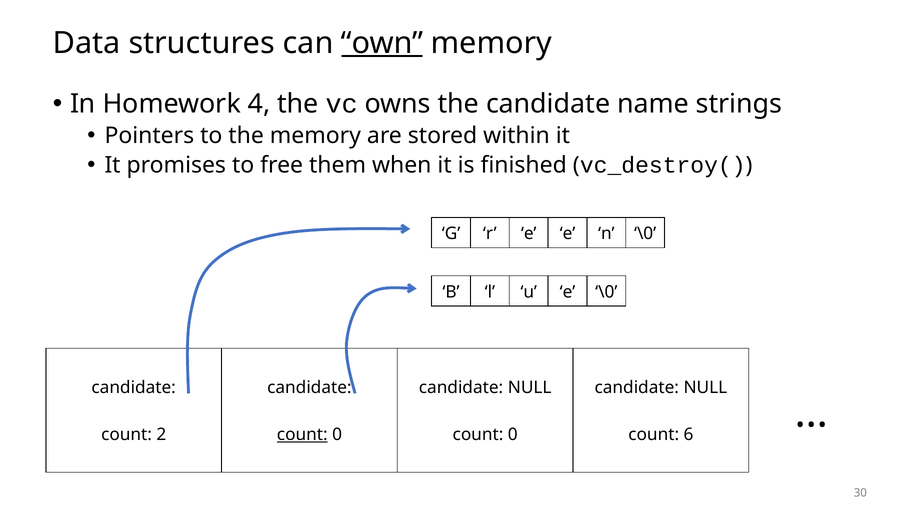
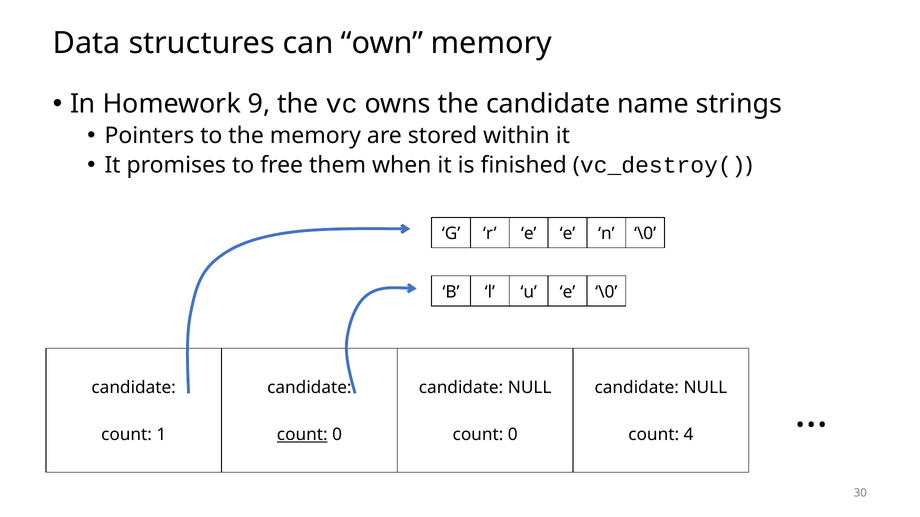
own underline: present -> none (382, 43)
4: 4 -> 9 (259, 104)
2: 2 -> 1 (161, 435)
6: 6 -> 4 (689, 435)
